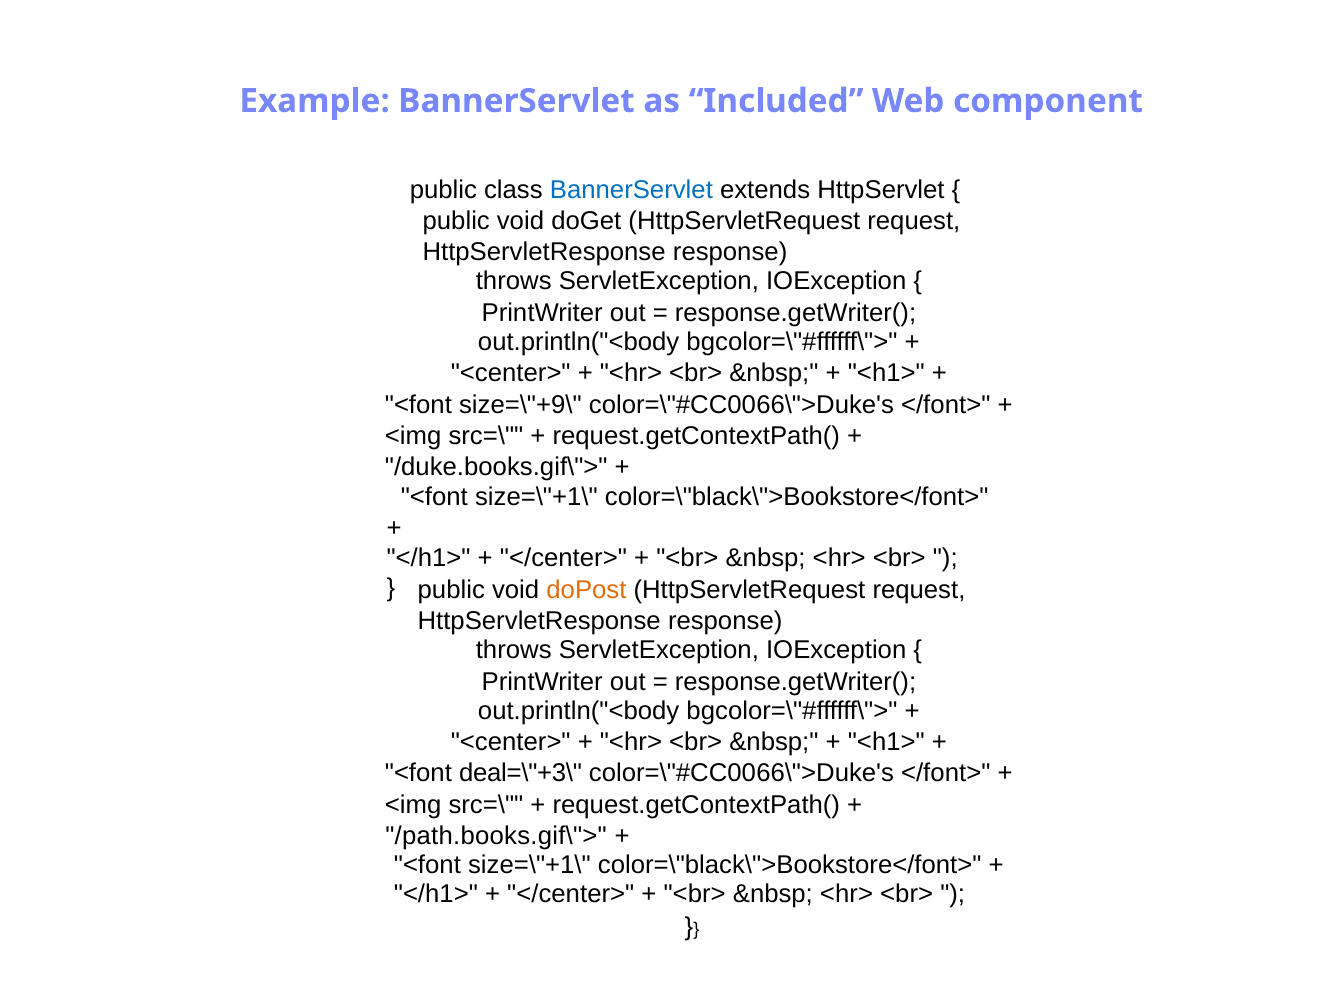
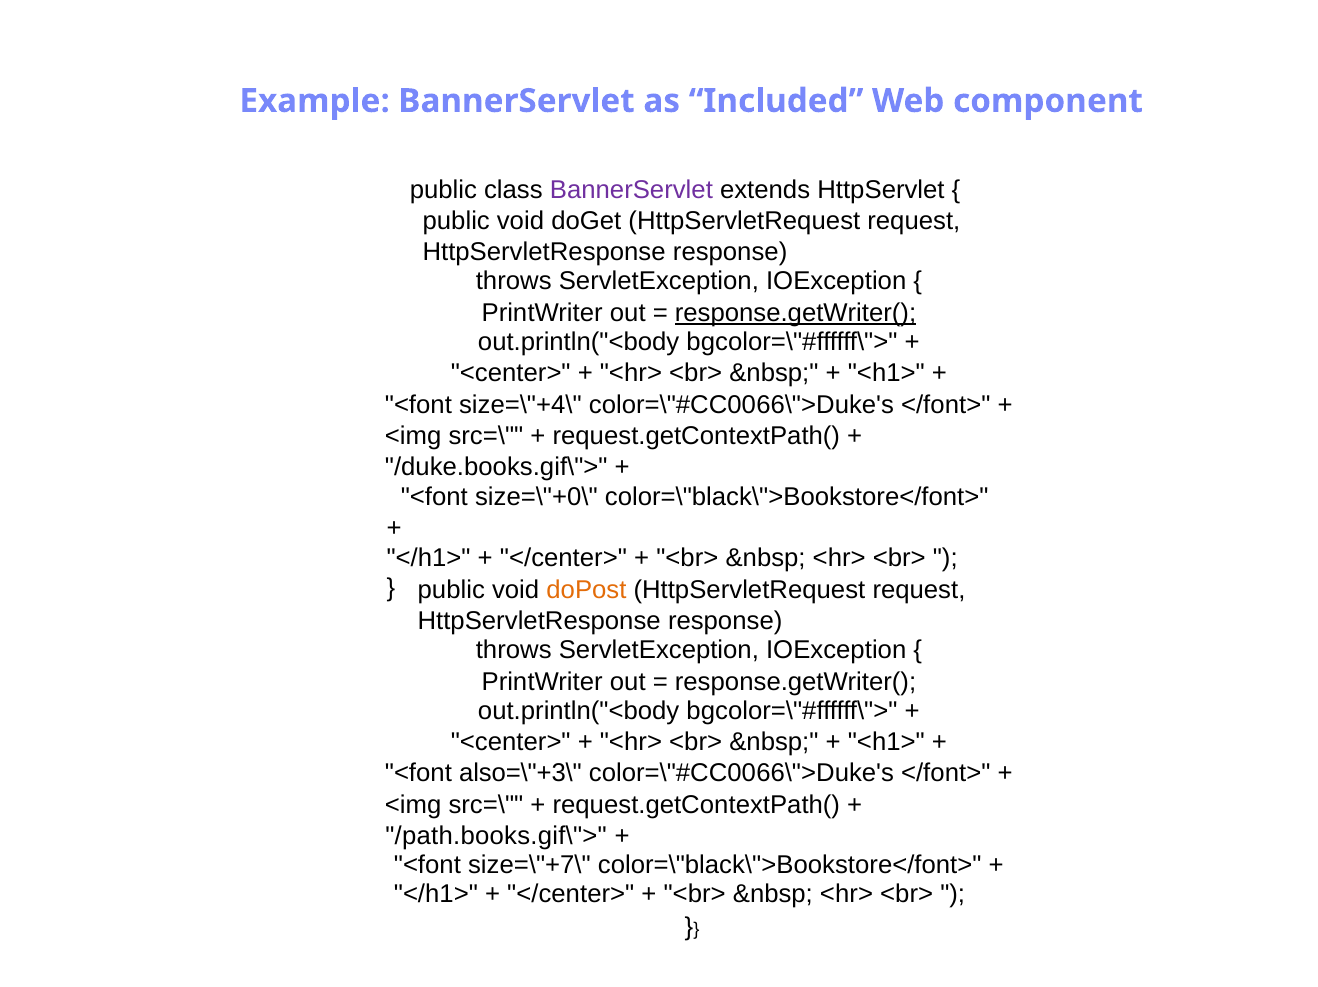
BannerServlet colour: blue -> purple (631, 190)
response.getWriter( underline: none -> present (795, 313)
size=\"+9\: size=\"+9\ -> size=\"+4\ (520, 405)
size=\"+1\: size=\"+1\ -> size=\"+0\ (536, 498)
deal=\"+3\: deal=\"+3\ -> also=\"+3\ (520, 774)
size=\"+1\: size=\"+1\ -> size=\"+7\ (529, 866)
